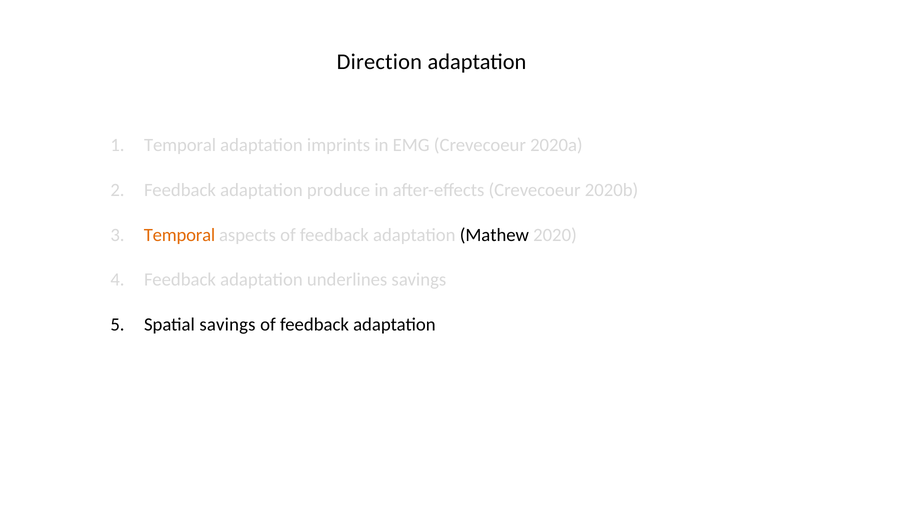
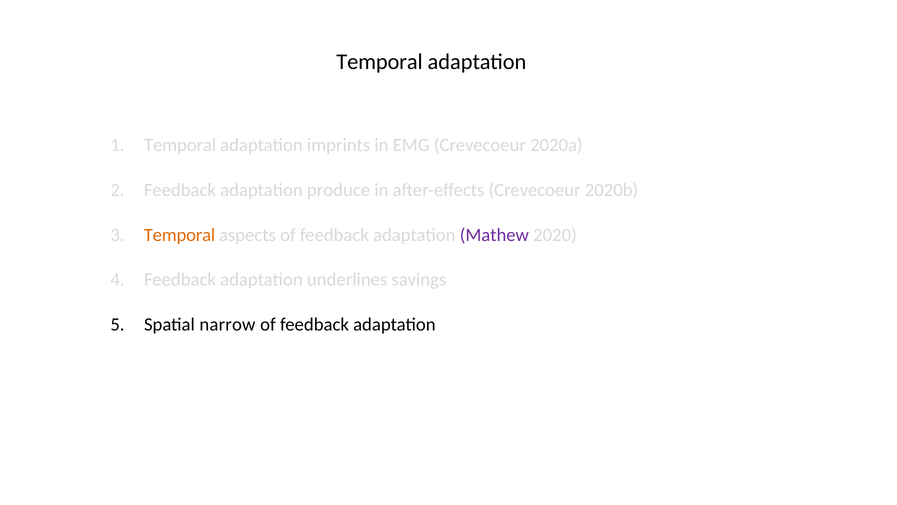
Direction: Direction -> Temporal (379, 62)
Mathew colour: black -> purple (494, 235)
Spatial savings: savings -> narrow (227, 324)
